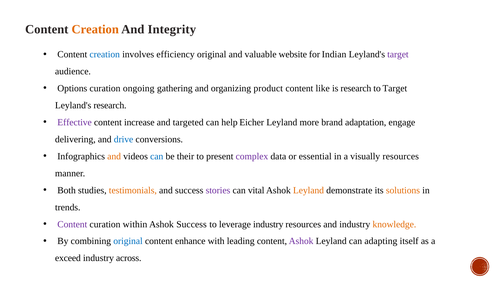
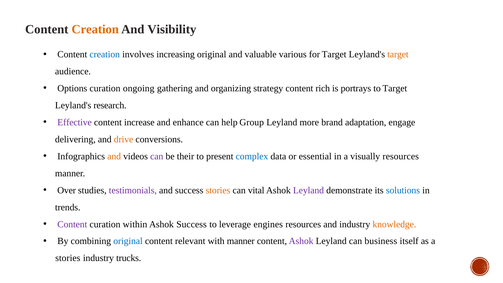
Integrity: Integrity -> Visibility (172, 30)
efficiency: efficiency -> increasing (176, 54)
website: website -> various (293, 54)
for Indian: Indian -> Target (334, 54)
target colour: purple -> orange (398, 54)
product: product -> strategy (268, 88)
like: like -> rich (323, 88)
is research: research -> portrays (356, 88)
targeted: targeted -> enhance (188, 122)
Eicher: Eicher -> Group (252, 122)
drive colour: blue -> orange (124, 139)
can colour: blue -> purple (157, 156)
complex colour: purple -> blue (252, 156)
Both: Both -> Over (67, 190)
testimonials colour: orange -> purple (133, 190)
stories colour: purple -> orange (218, 190)
Leyland colour: orange -> purple (309, 190)
solutions colour: orange -> blue (403, 190)
leverage industry: industry -> engines (268, 224)
enhance: enhance -> relevant (190, 241)
with leading: leading -> manner (241, 241)
adapting: adapting -> business (381, 241)
exceed: exceed -> stories (68, 258)
across: across -> trucks (129, 258)
